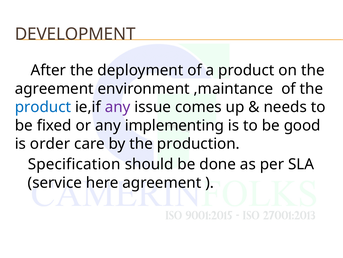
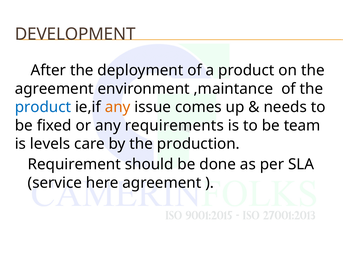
any colour: purple -> orange (118, 107)
implementing: implementing -> requirements (174, 125)
good: good -> team (302, 125)
order: order -> levels (50, 143)
Specification: Specification -> Requirement (74, 164)
